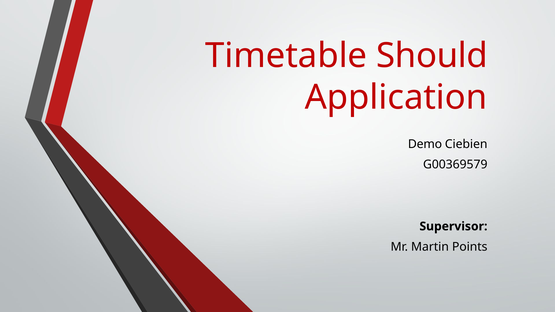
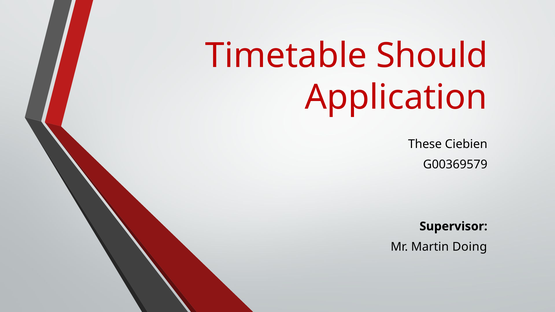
Demo: Demo -> These (425, 144)
Points: Points -> Doing (470, 247)
